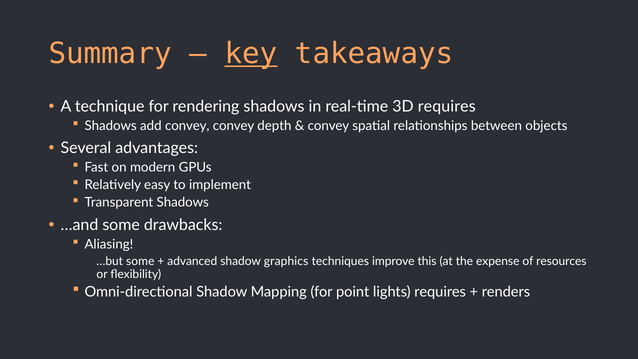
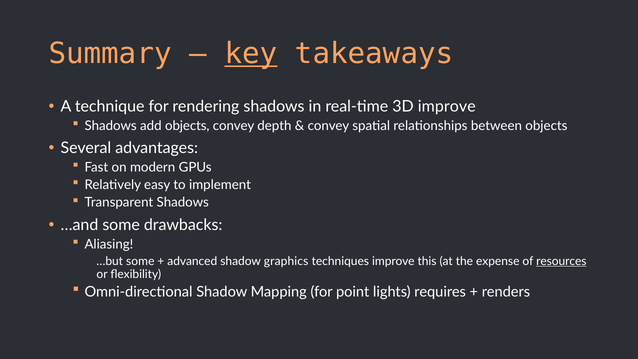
3D requires: requires -> improve (447, 106)
add convey: convey -> objects (187, 126)
resources underline: none -> present (561, 261)
